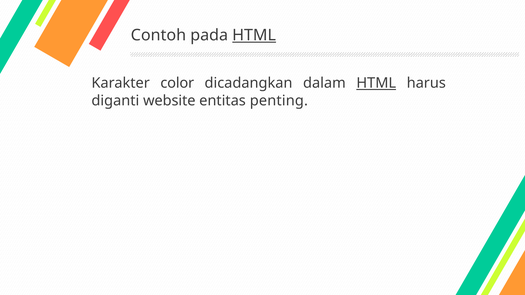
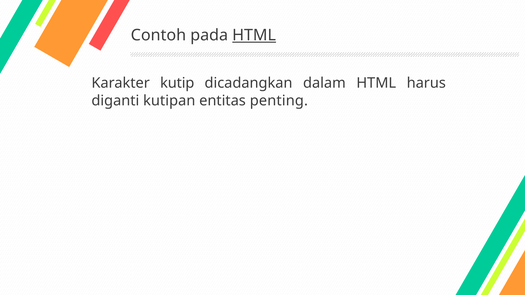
color: color -> kutip (177, 83)
HTML underline: present -> none (376, 83)
website: website -> kutipan (169, 101)
